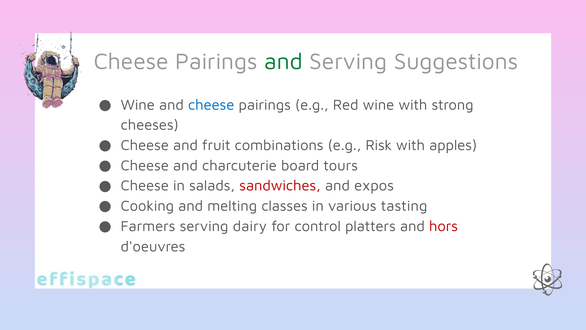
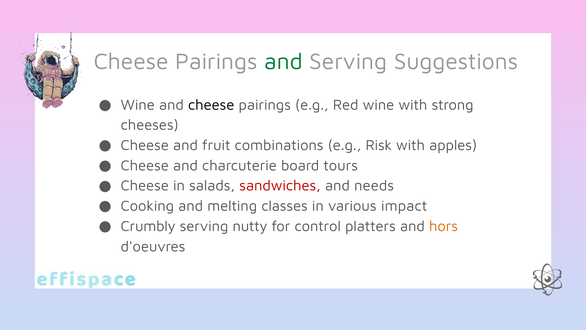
cheese colour: blue -> black (211, 105)
expos: expos -> needs (374, 186)
tasting: tasting -> impact (404, 206)
Farmers: Farmers -> Crumbly (148, 226)
dairy: dairy -> nutty (250, 226)
hors colour: red -> orange (443, 226)
